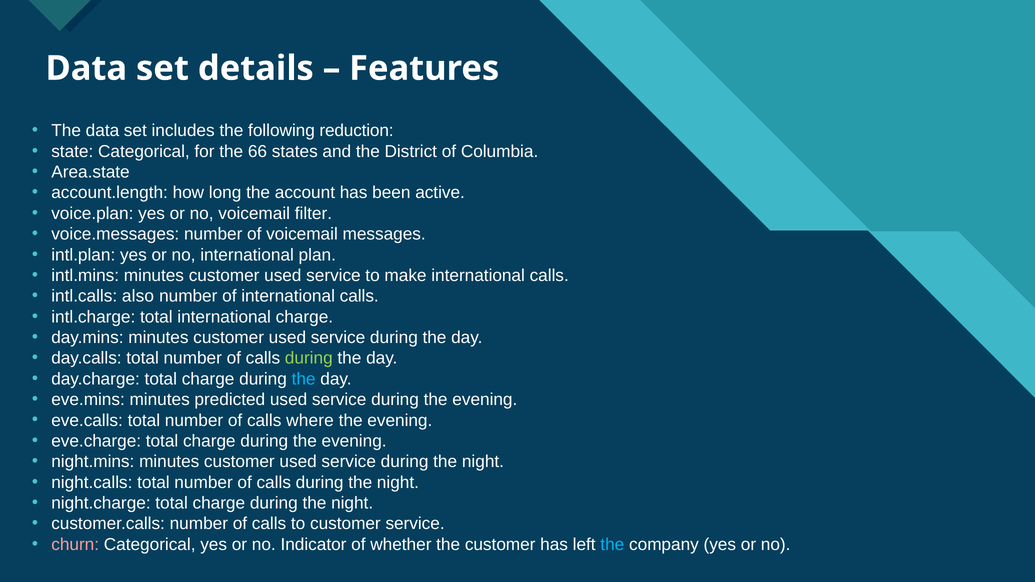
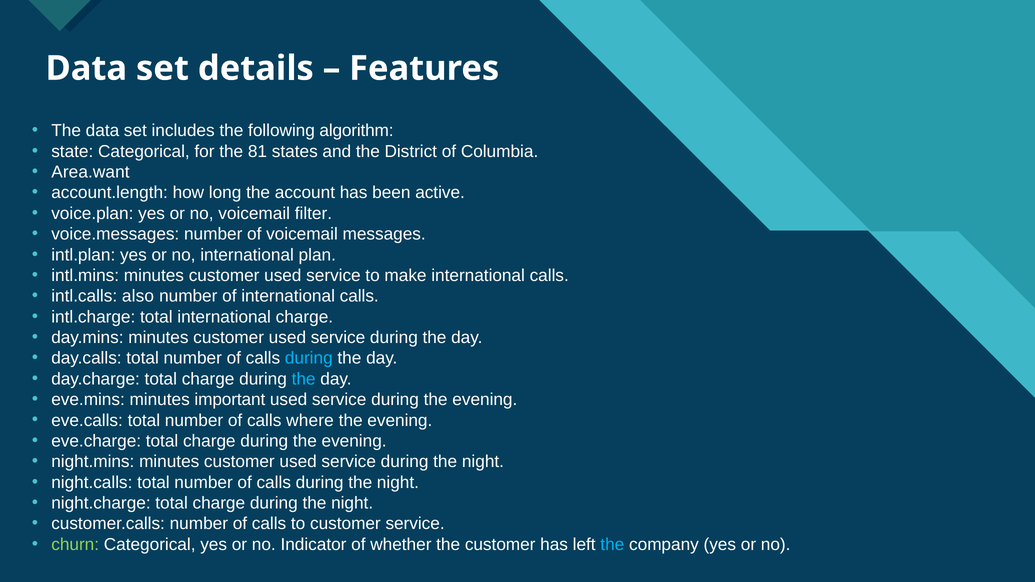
reduction: reduction -> algorithm (357, 131)
66: 66 -> 81 (257, 151)
Area.state: Area.state -> Area.want (90, 172)
during colour: light green -> light blue (309, 358)
predicted: predicted -> important (230, 400)
churn colour: pink -> light green (75, 545)
